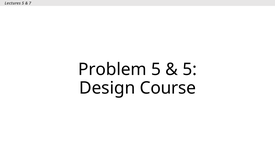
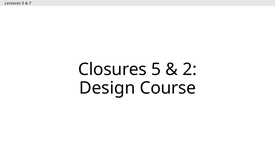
Problem: Problem -> Closures (112, 69)
5: 5 -> 2 (190, 69)
